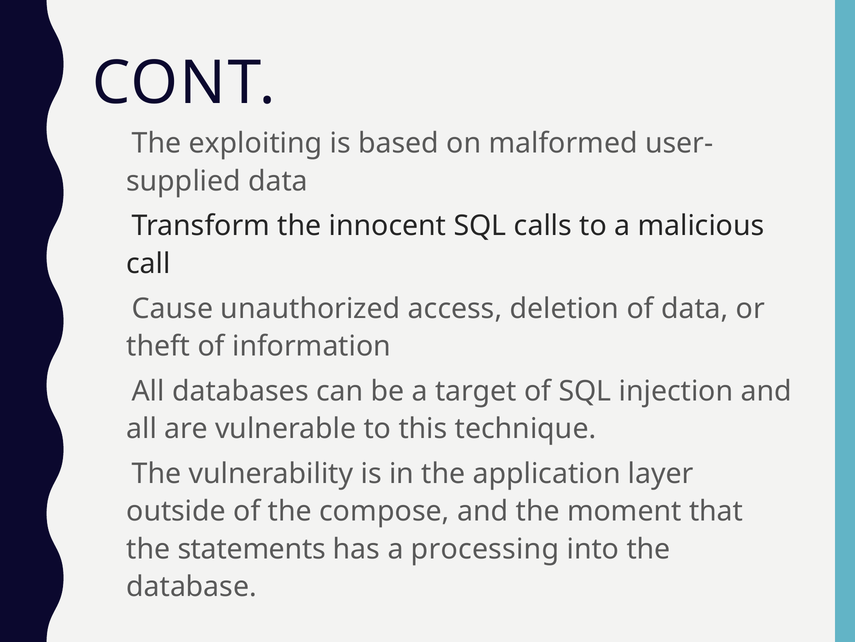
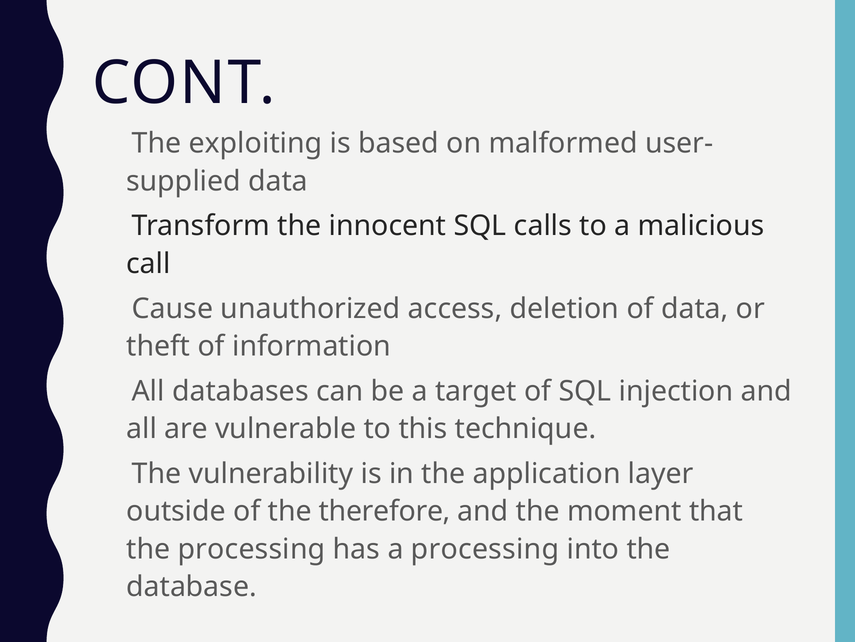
compose: compose -> therefore (385, 511)
the statements: statements -> processing (251, 548)
